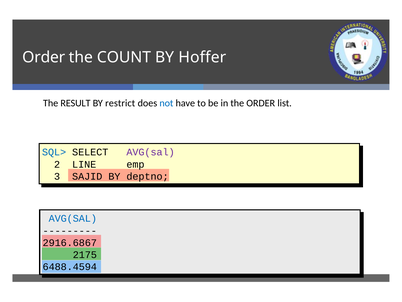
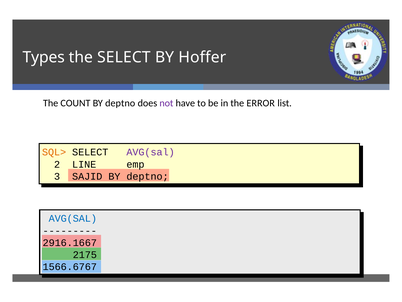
Order: Order -> Types (44, 57)
the COUNT: COUNT -> SELECT (124, 57)
RESULT: RESULT -> COUNT (75, 103)
restrict: restrict -> deptno (120, 103)
not colour: blue -> purple (166, 103)
the ORDER: ORDER -> ERROR (261, 103)
SQL> colour: blue -> orange (54, 152)
2916.6867: 2916.6867 -> 2916.1667 (70, 242)
6488.4594: 6488.4594 -> 1566.6767 (70, 267)
